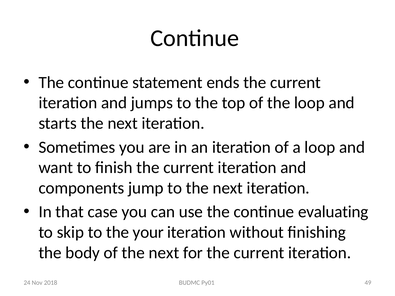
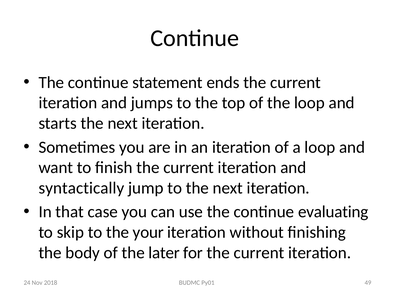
components: components -> syntactically (81, 188)
of the next: next -> later (164, 253)
